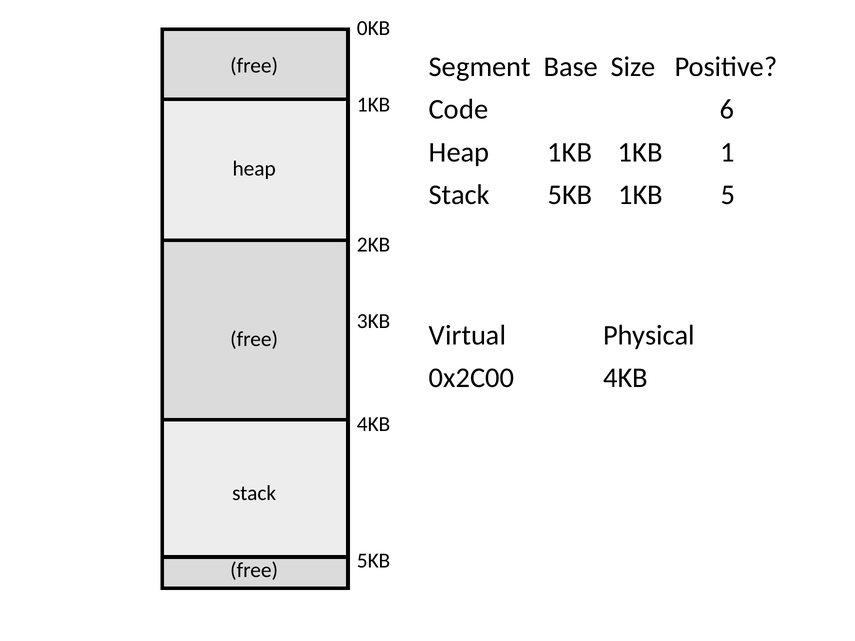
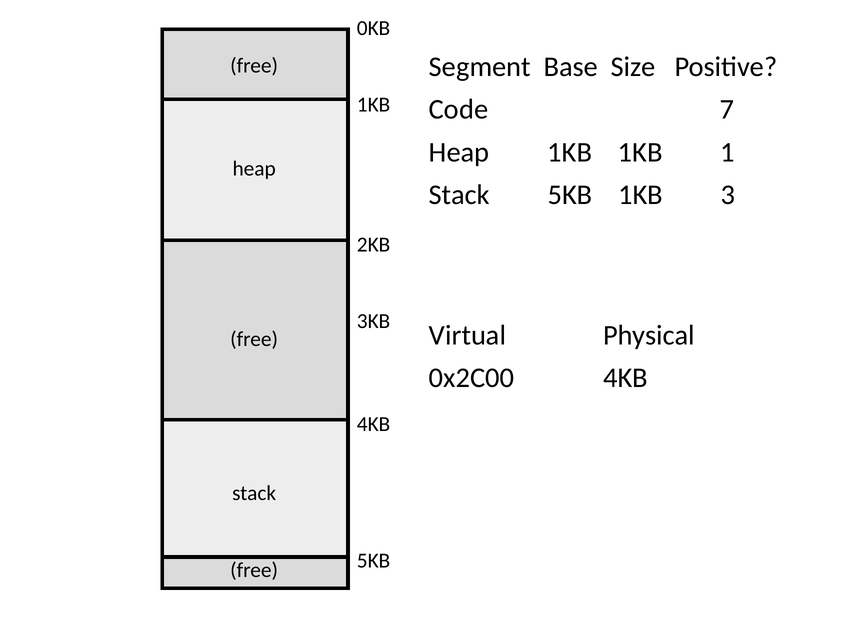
6: 6 -> 7 (727, 110)
5: 5 -> 3 (728, 195)
